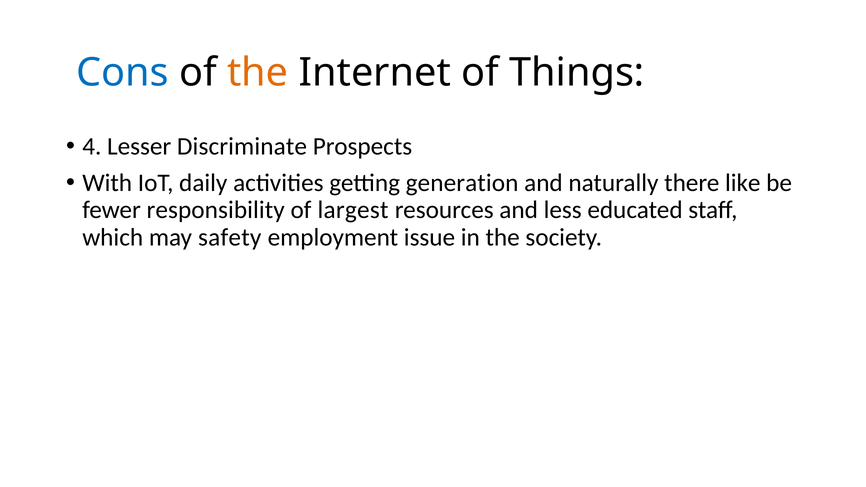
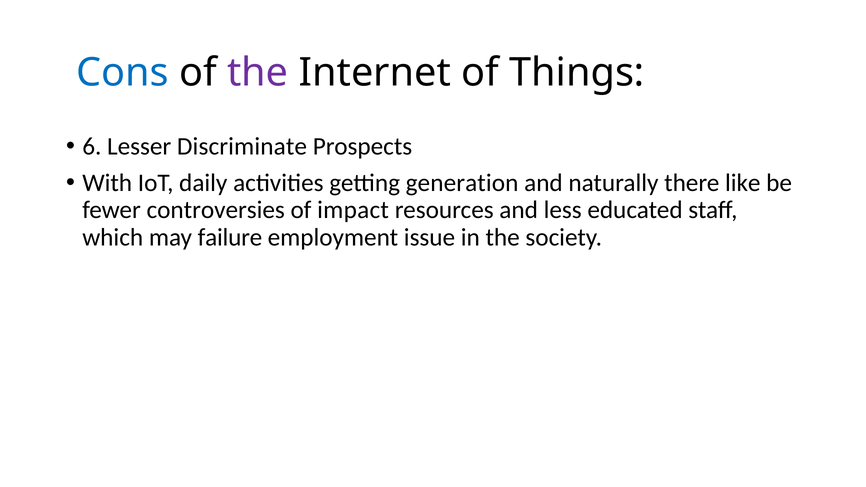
the colour: orange -> purple (258, 73)
4: 4 -> 6 (92, 146)
responsibility: responsibility -> controversies (216, 210)
largest: largest -> impact (353, 210)
safety: safety -> failure (230, 237)
